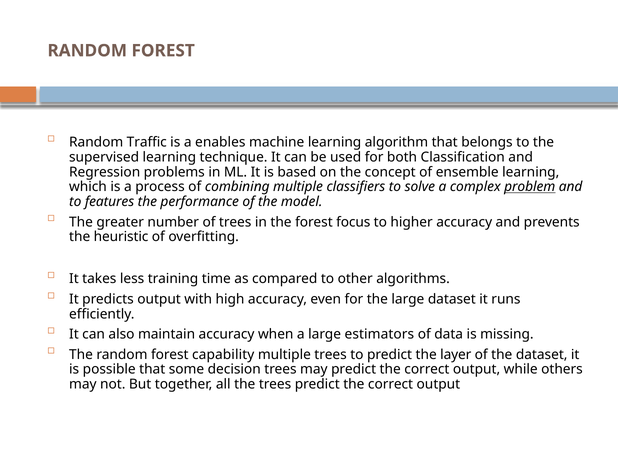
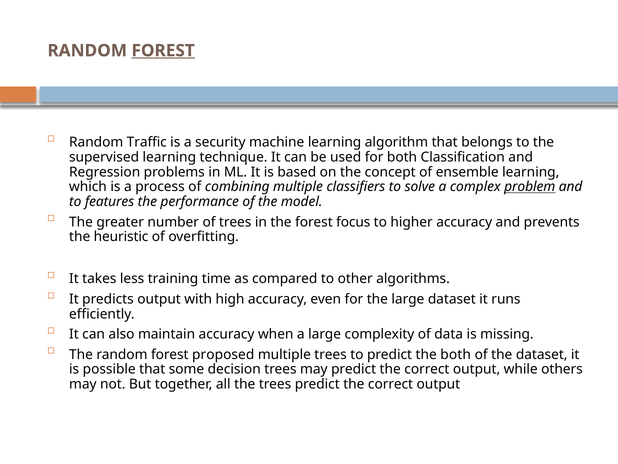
FOREST underline: none -> present (163, 51)
enables: enables -> security (220, 142)
estimators: estimators -> complexity (379, 334)
capability: capability -> proposed (223, 354)
the layer: layer -> both (456, 354)
